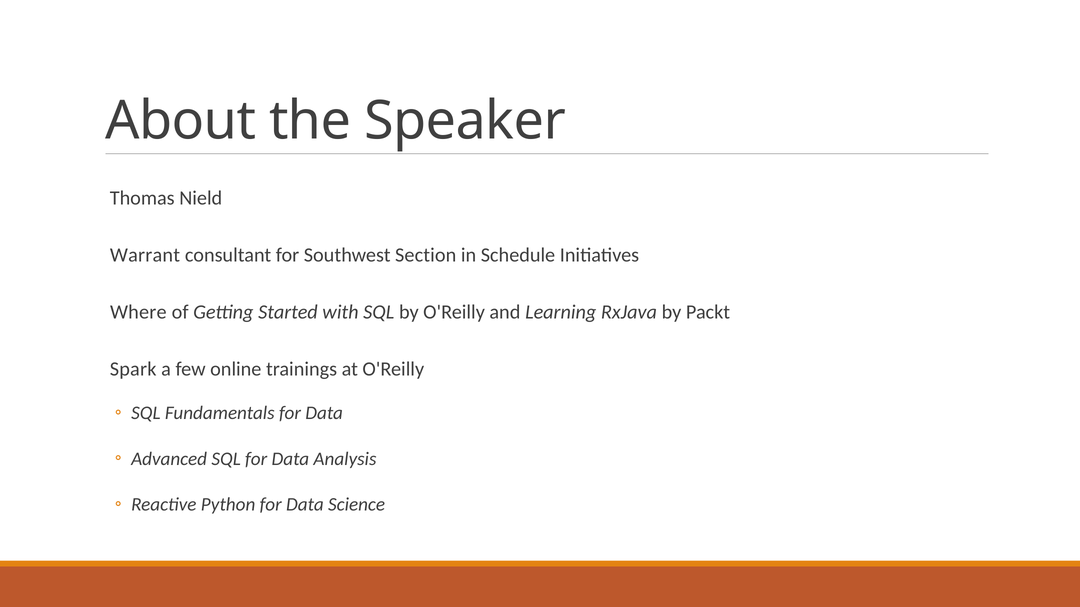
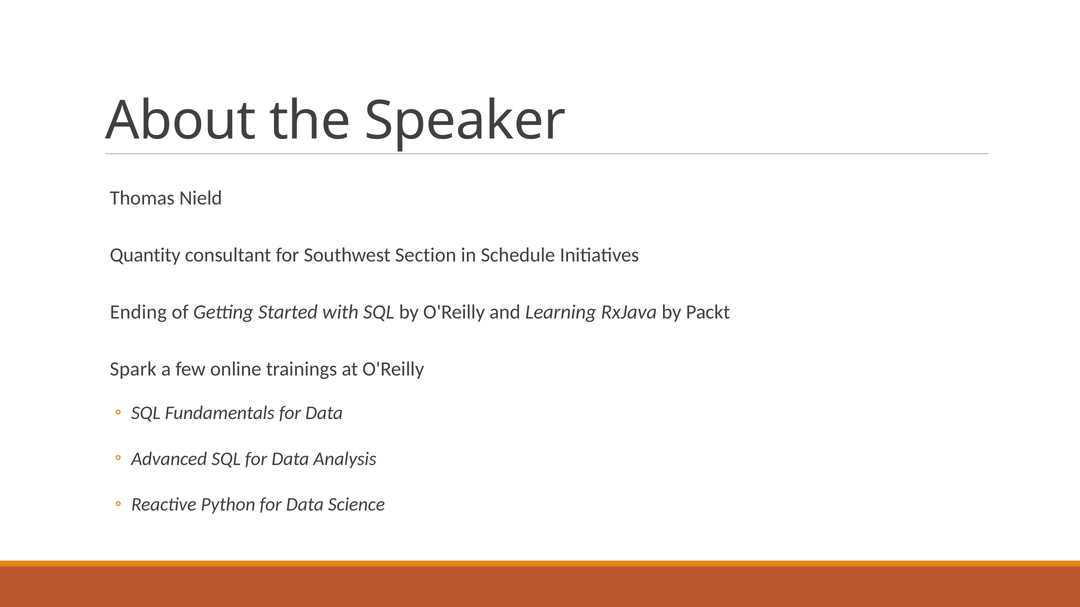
Warrant: Warrant -> Quantity (145, 255)
Where: Where -> Ending (138, 312)
